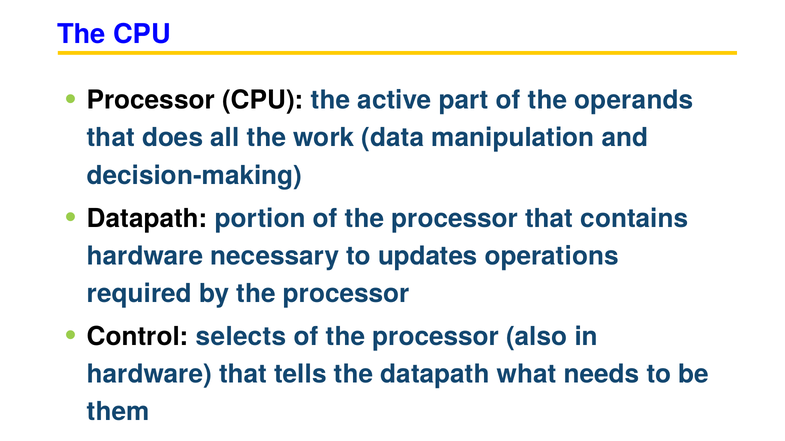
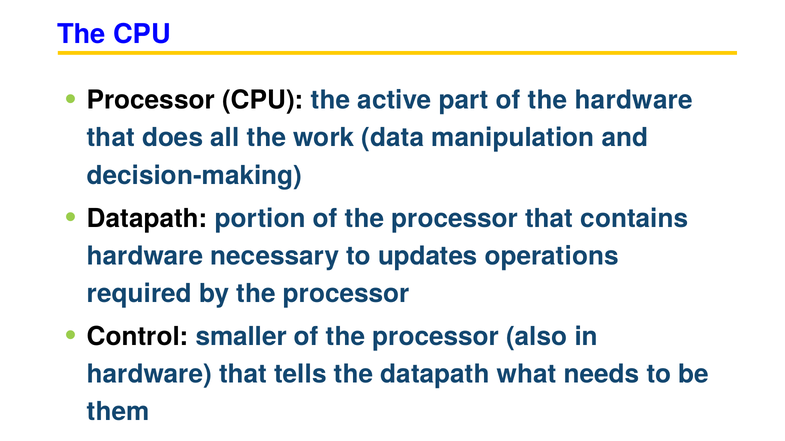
the operands: operands -> hardware (634, 100)
selects: selects -> smaller (241, 337)
